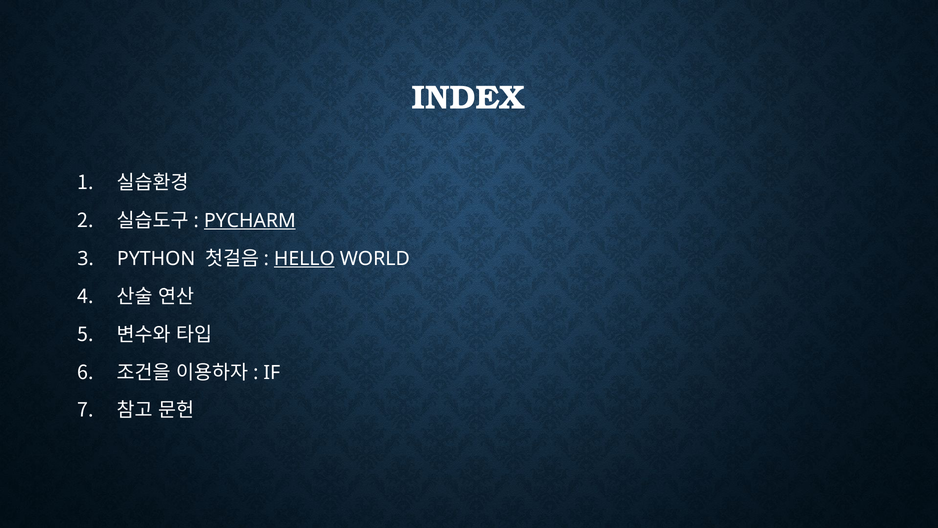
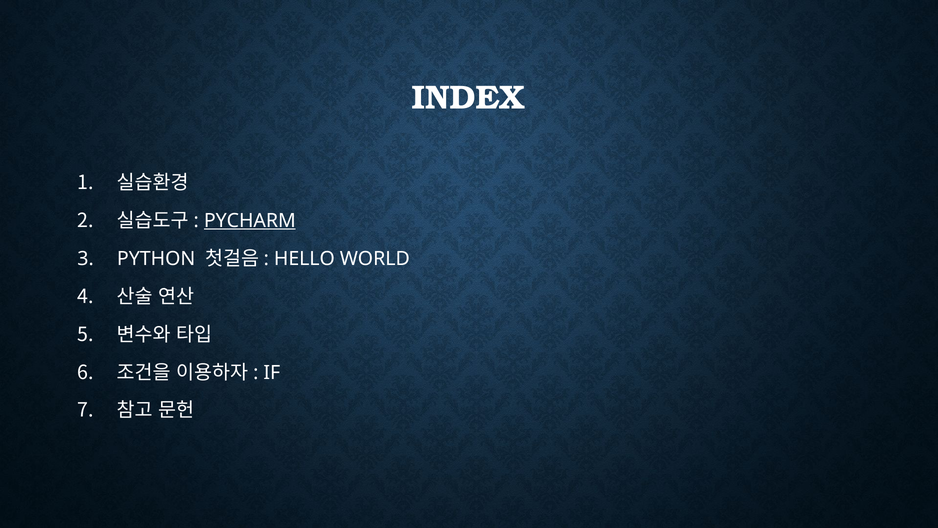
HELLO underline: present -> none (304, 258)
